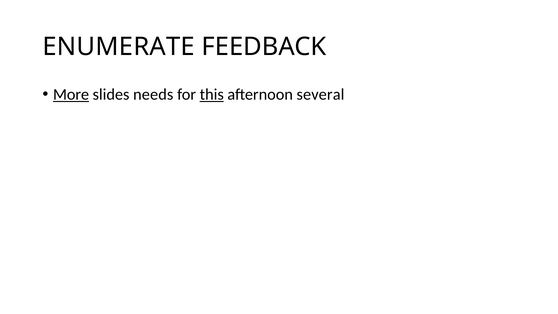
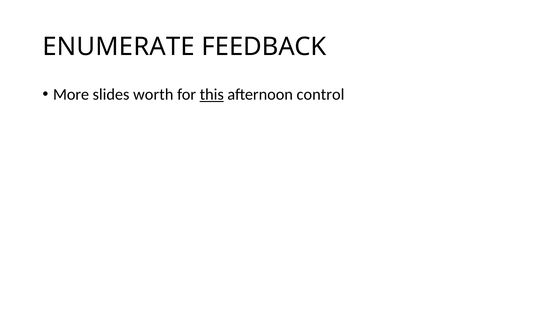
More underline: present -> none (71, 94)
needs: needs -> worth (153, 94)
several: several -> control (321, 94)
